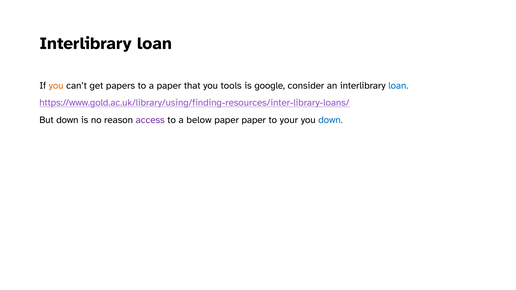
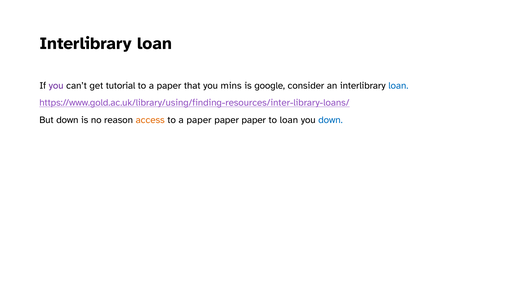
you colour: orange -> purple (56, 86)
papers: papers -> tutorial (121, 86)
tools: tools -> mins (231, 86)
access colour: purple -> orange (150, 120)
below: below -> paper (199, 120)
to your: your -> loan (289, 120)
